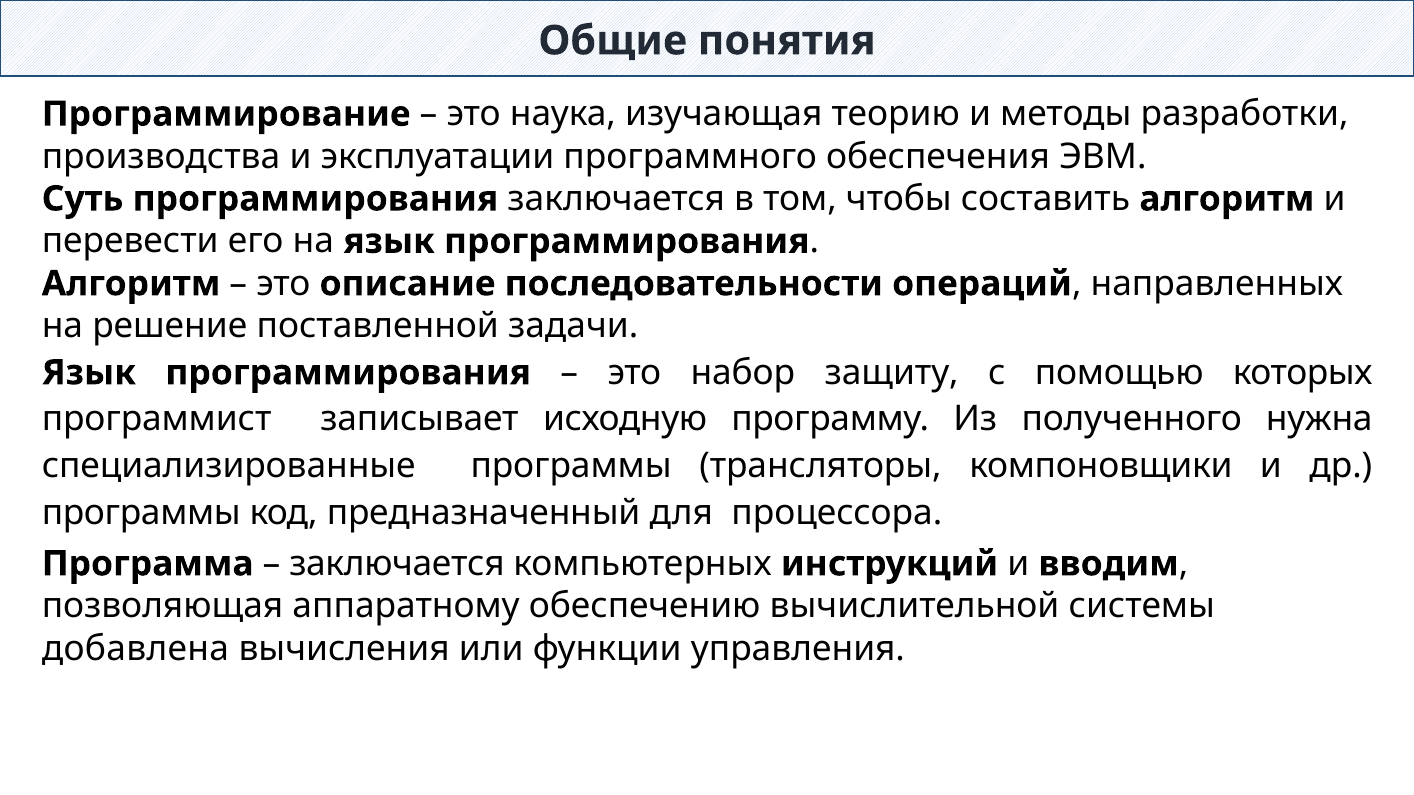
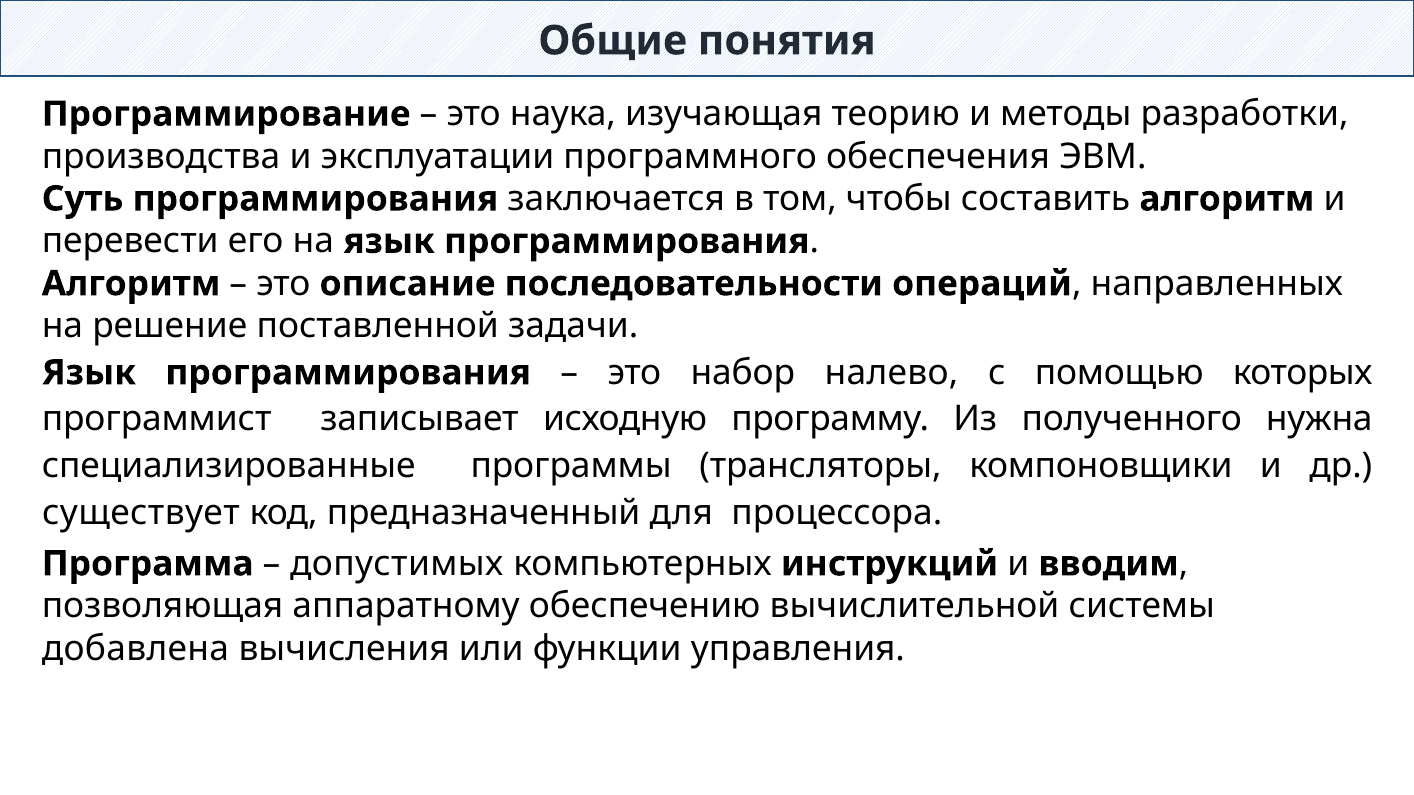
защиту: защиту -> налево (891, 373)
программы: программы -> существует (141, 513)
заключается: заключается -> допустимых (397, 564)
